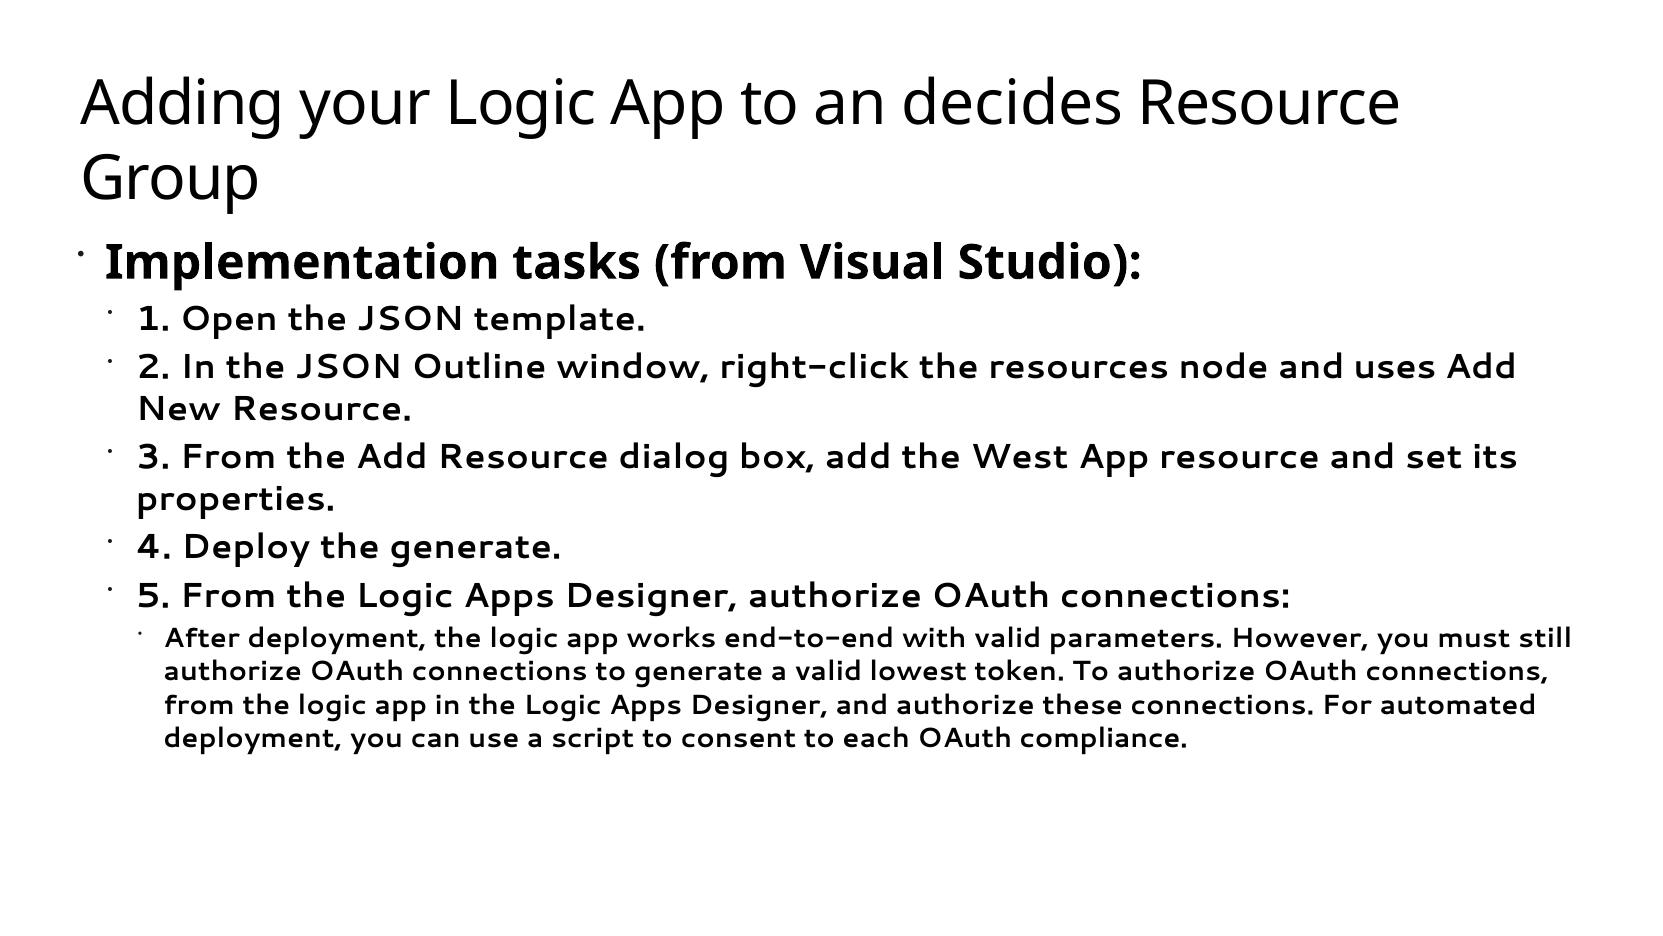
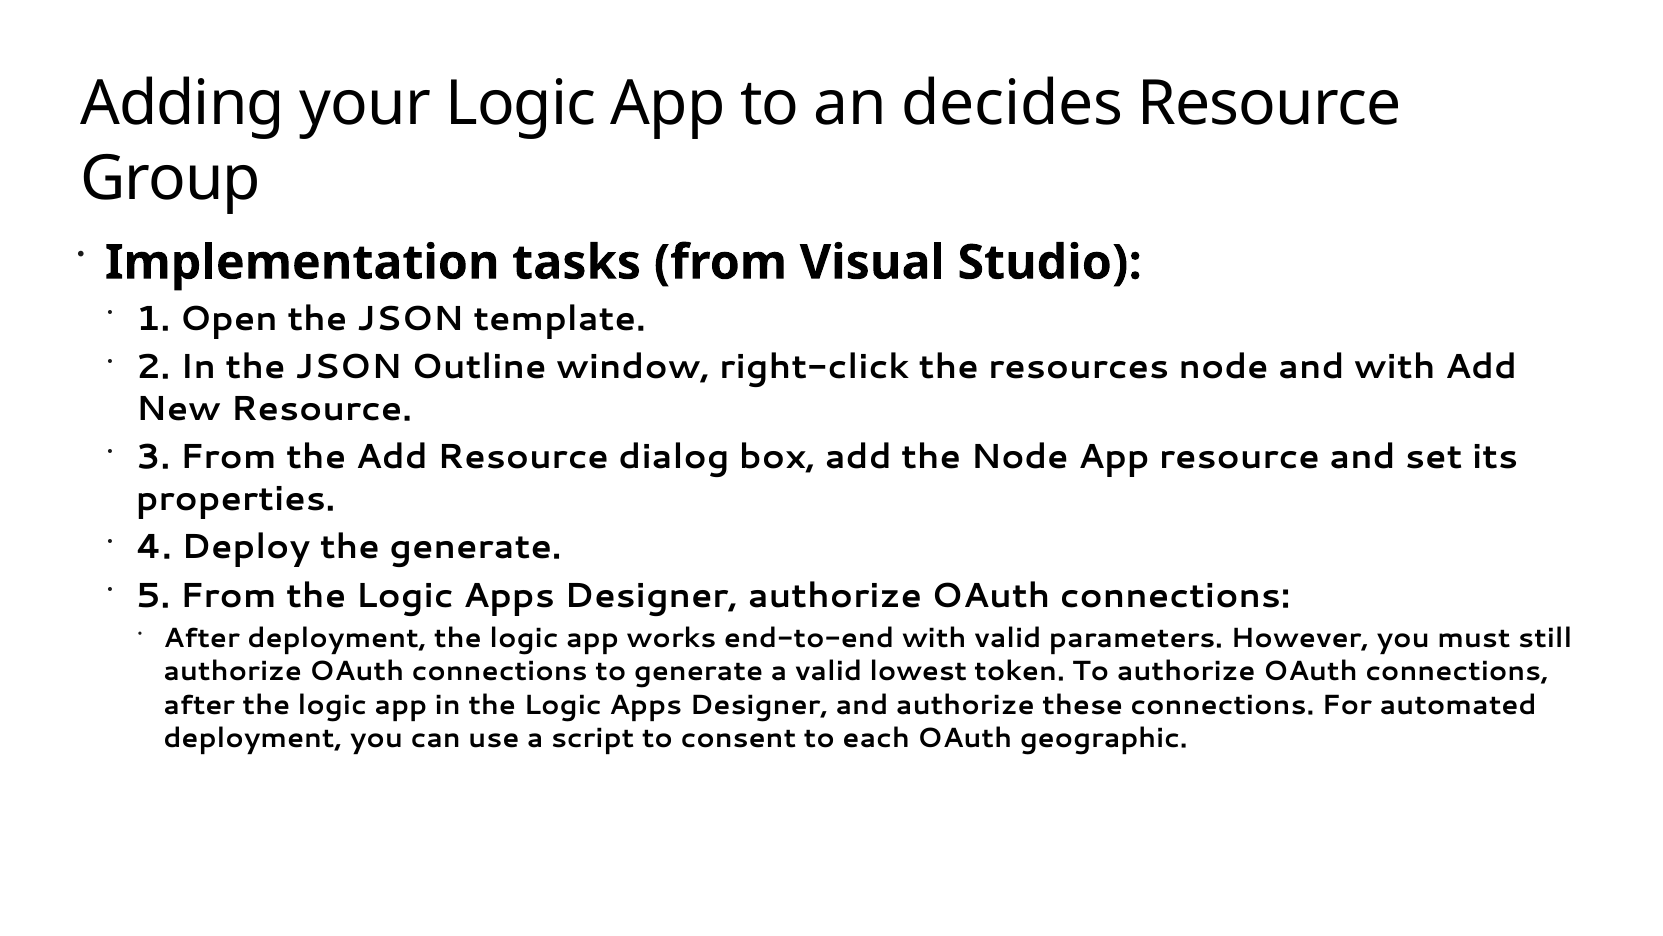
and uses: uses -> with (1395, 367)
the West: West -> Node (1020, 457)
from: from -> after (199, 705)
compliance: compliance -> geographic (1104, 738)
